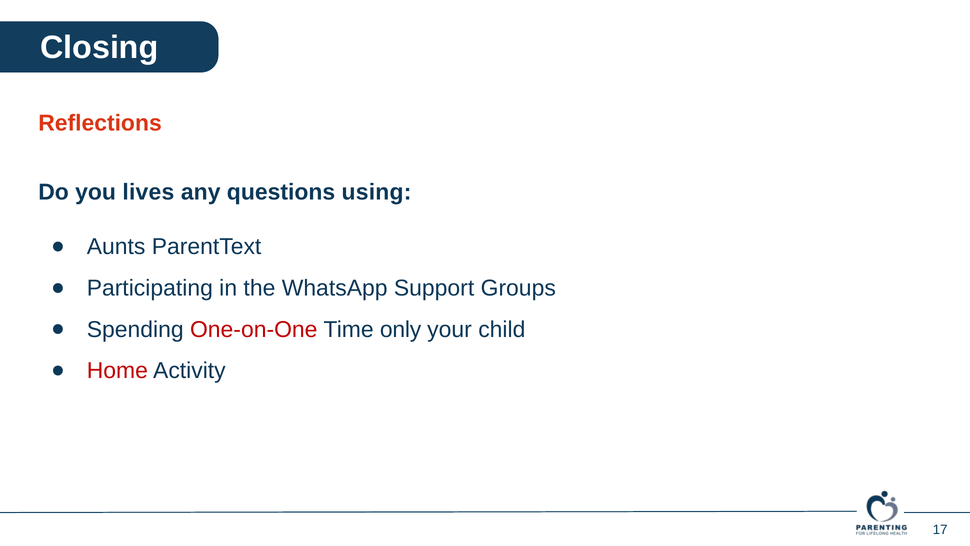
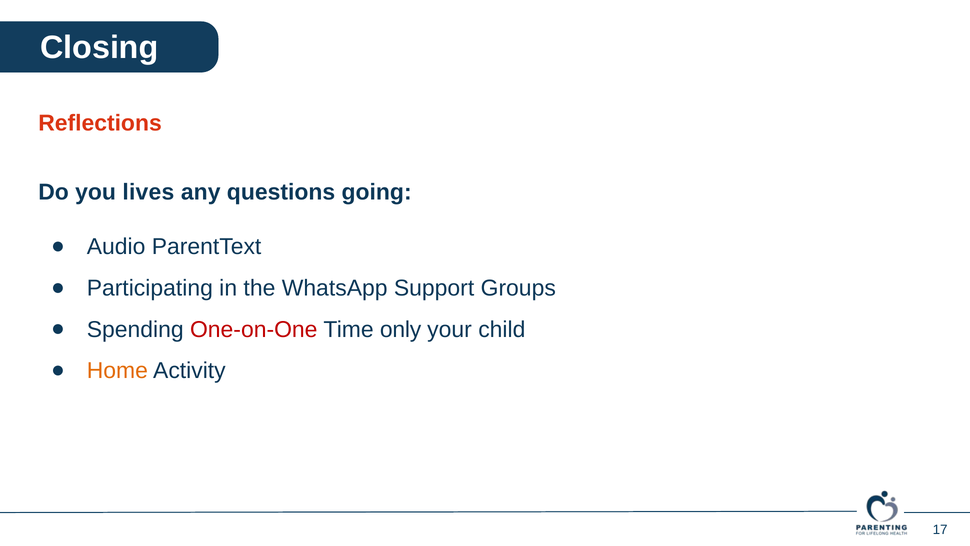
using: using -> going (377, 192)
Aunts: Aunts -> Audio (116, 247)
Home colour: red -> orange (117, 370)
